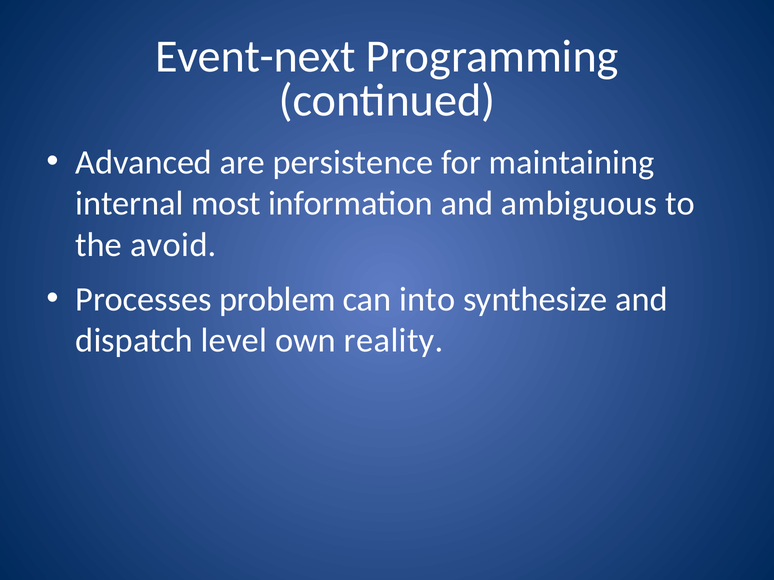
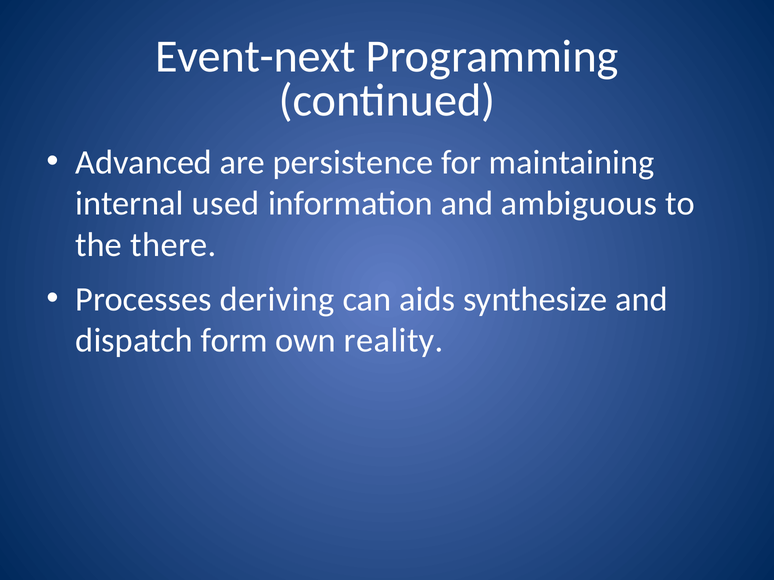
most: most -> used (226, 204)
avoid: avoid -> there (173, 245)
problem: problem -> deriving (277, 300)
into: into -> aids (427, 300)
level: level -> form (234, 341)
